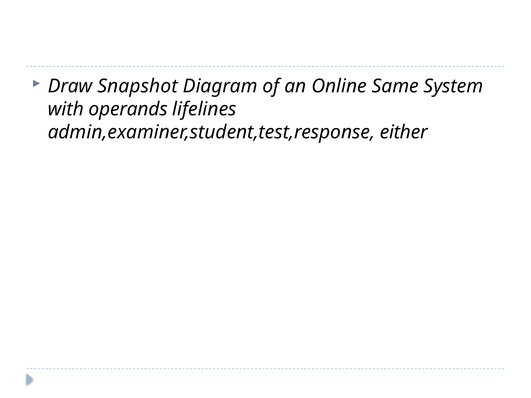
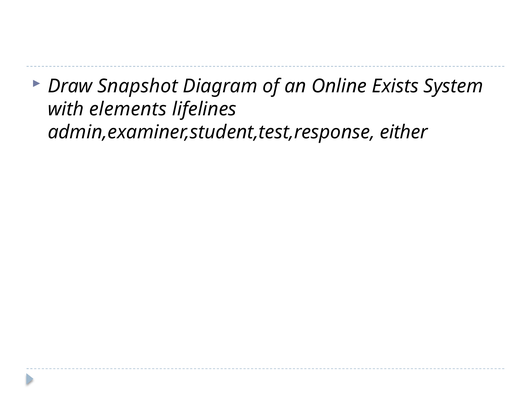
Same: Same -> Exists (395, 86)
operands: operands -> elements (128, 109)
